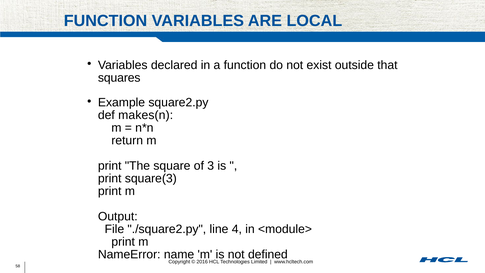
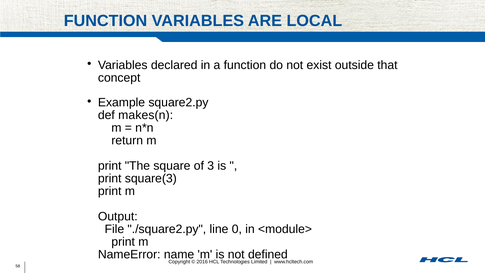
squares: squares -> concept (119, 78)
4: 4 -> 0 (237, 229)
